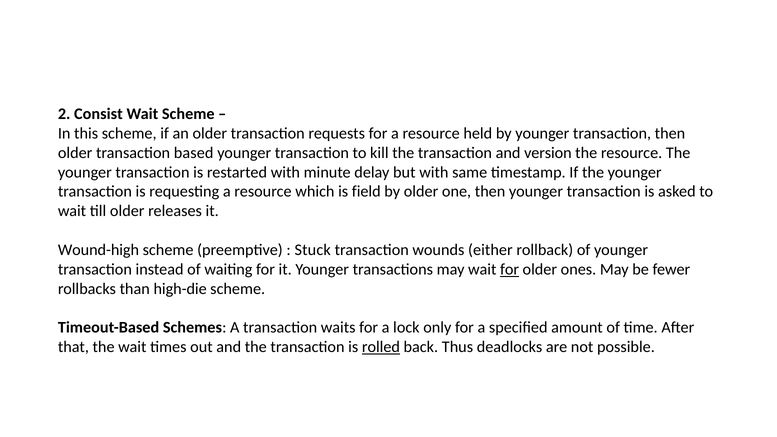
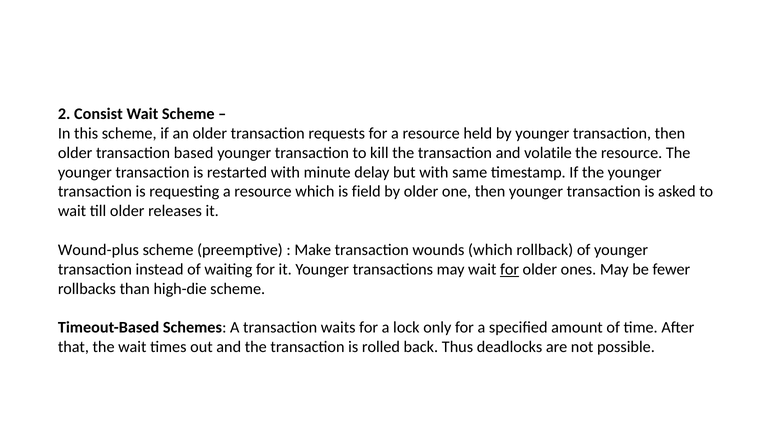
version: version -> volatile (548, 153)
Wound-high: Wound-high -> Wound-plus (98, 250)
Stuck: Stuck -> Make (313, 250)
wounds either: either -> which (490, 250)
rolled underline: present -> none (381, 347)
